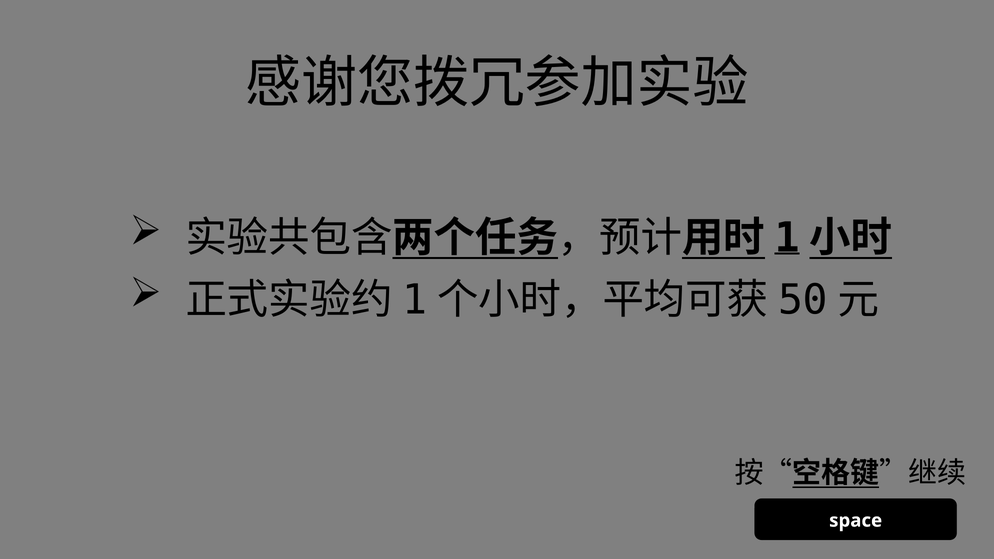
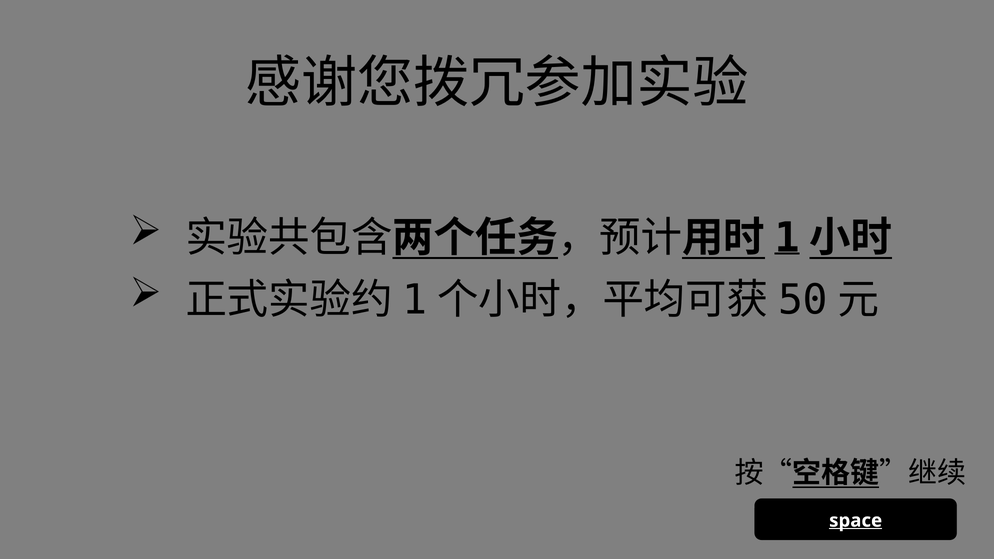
space underline: none -> present (856, 521)
